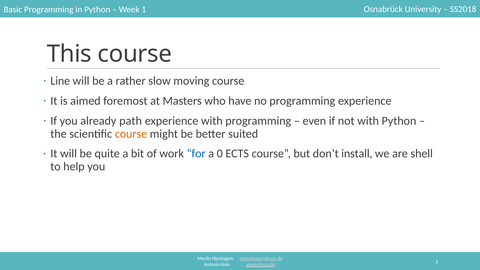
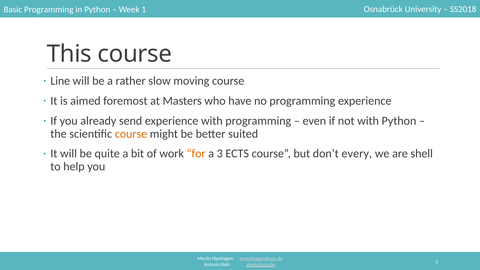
path: path -> send (131, 121)
for colour: blue -> orange (196, 154)
a 0: 0 -> 3 (220, 154)
install: install -> every (357, 154)
